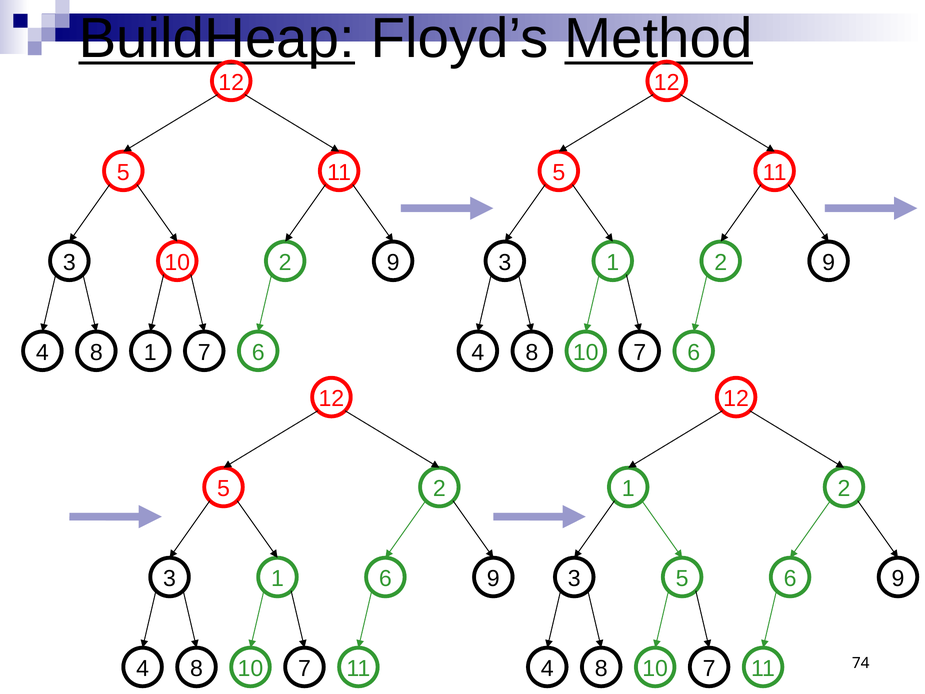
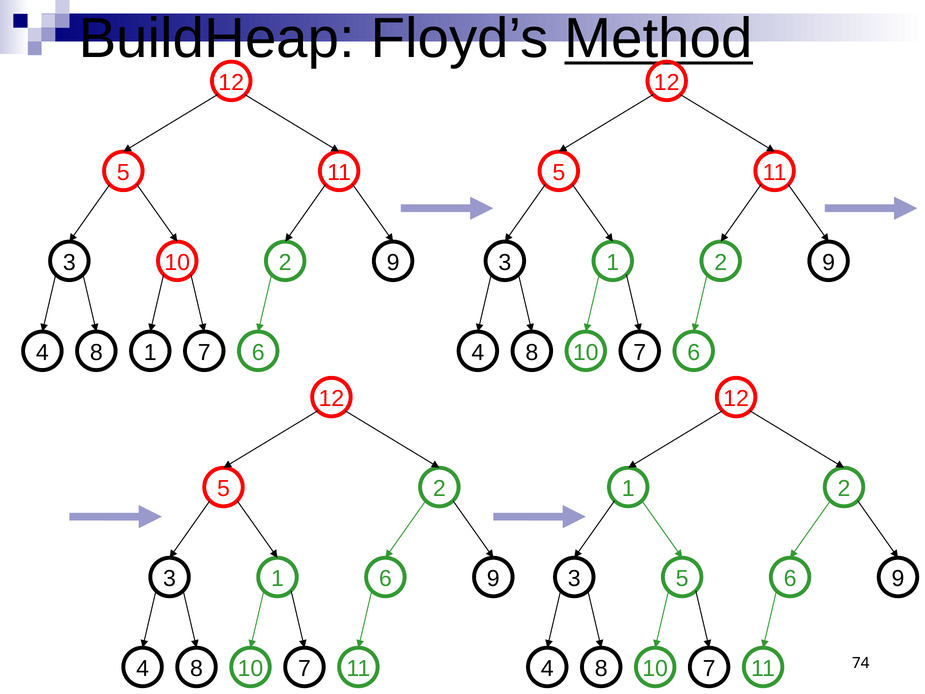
BuildHeap underline: present -> none (217, 39)
